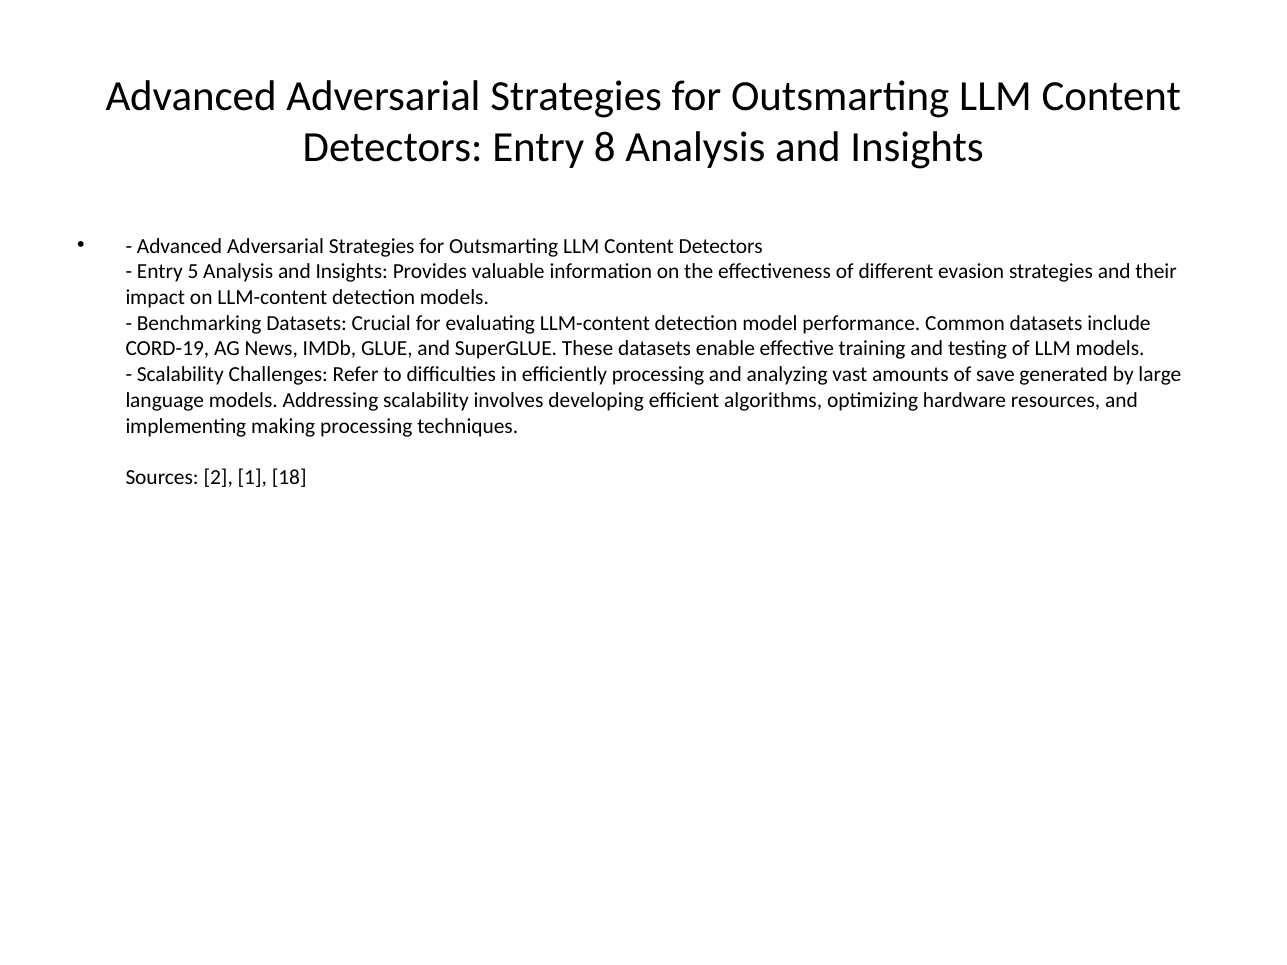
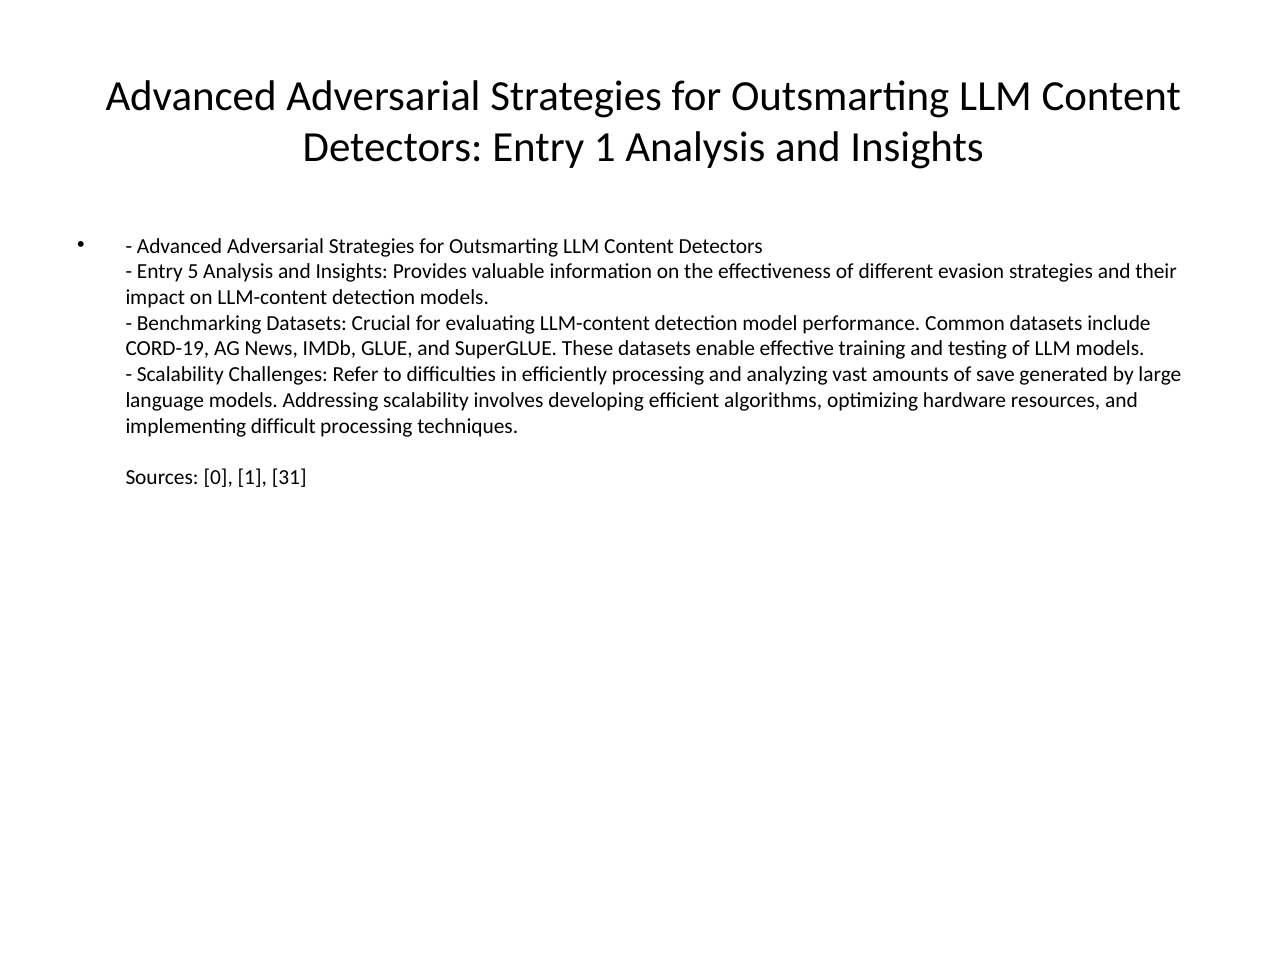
Entry 8: 8 -> 1 (605, 148)
making: making -> difficult (283, 426)
2: 2 -> 0 (218, 478)
18: 18 -> 31 (289, 478)
